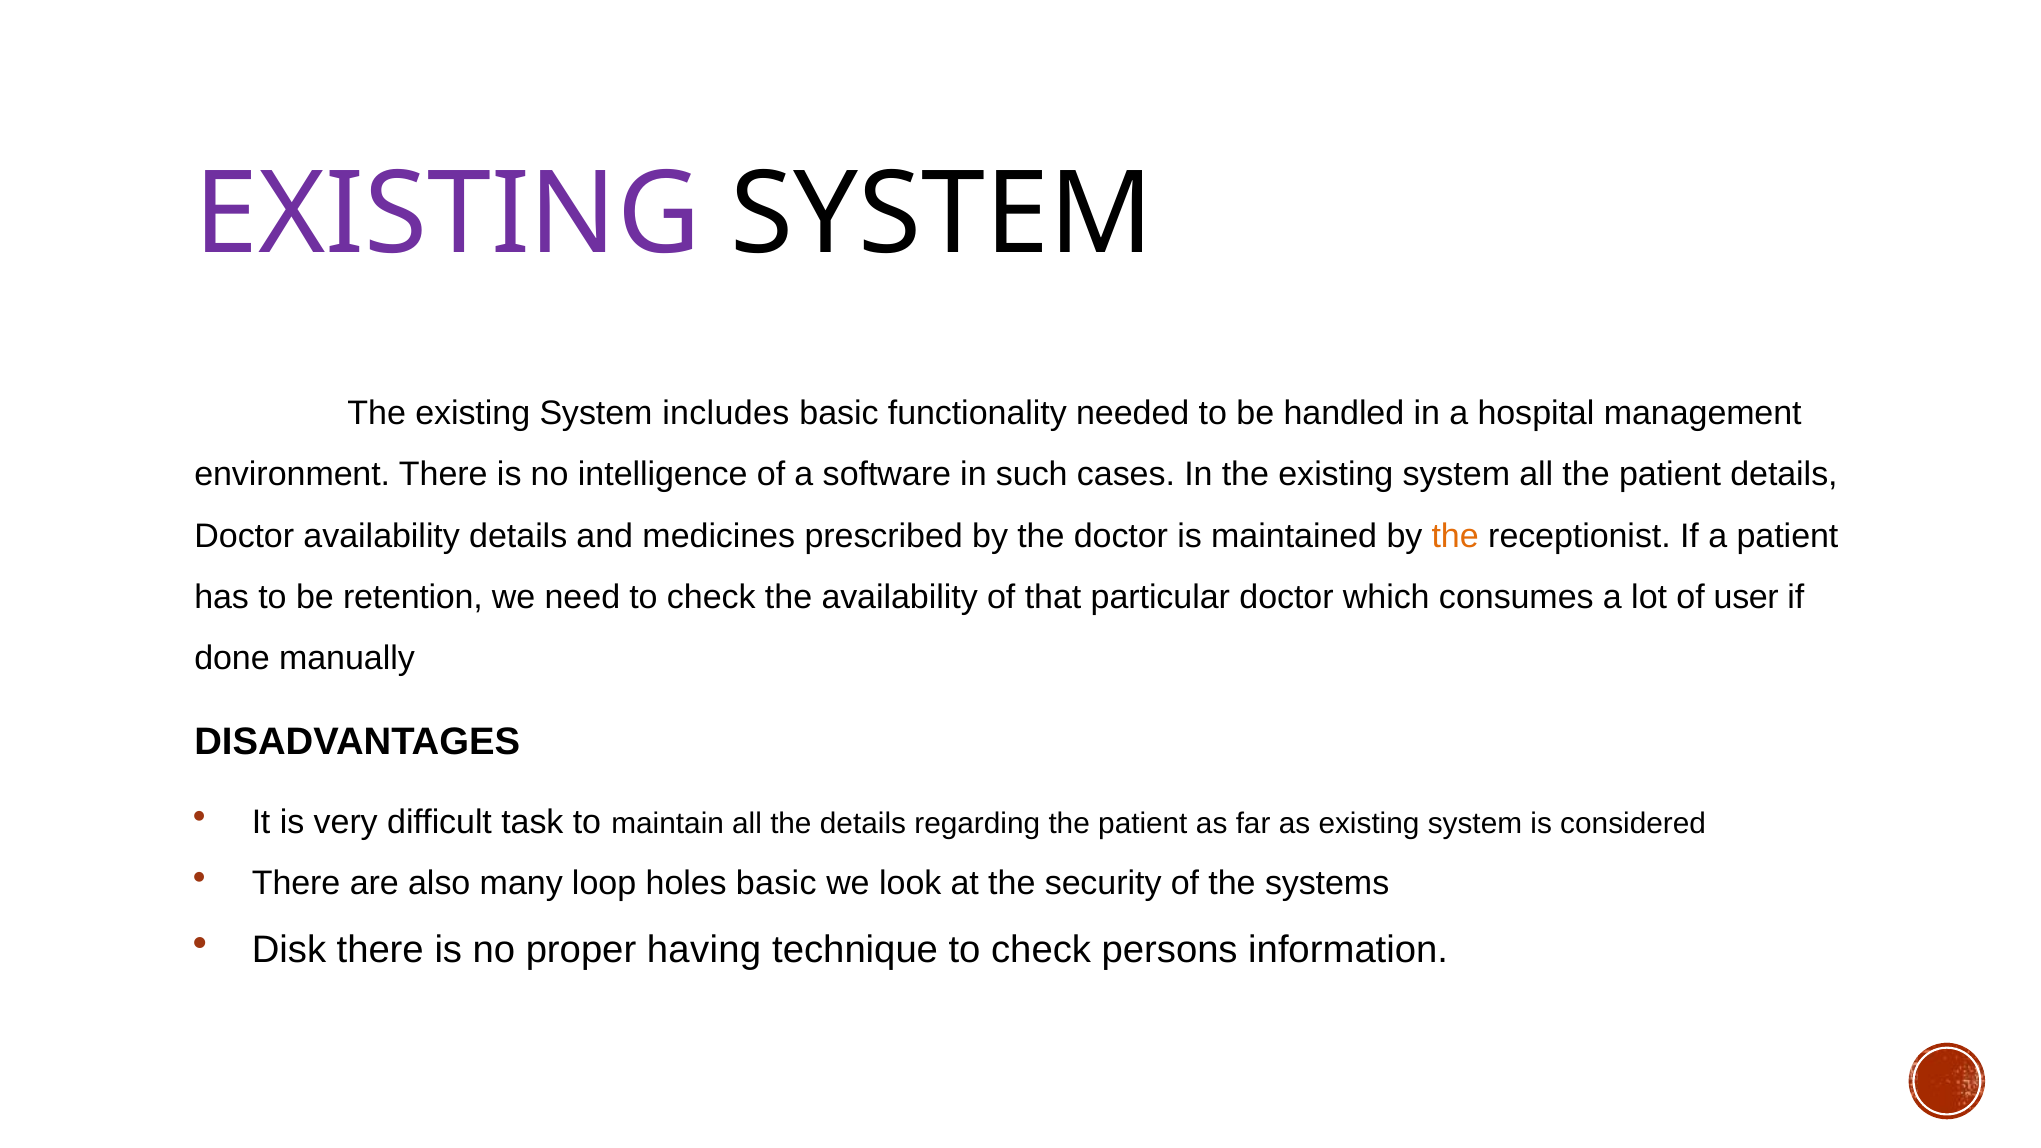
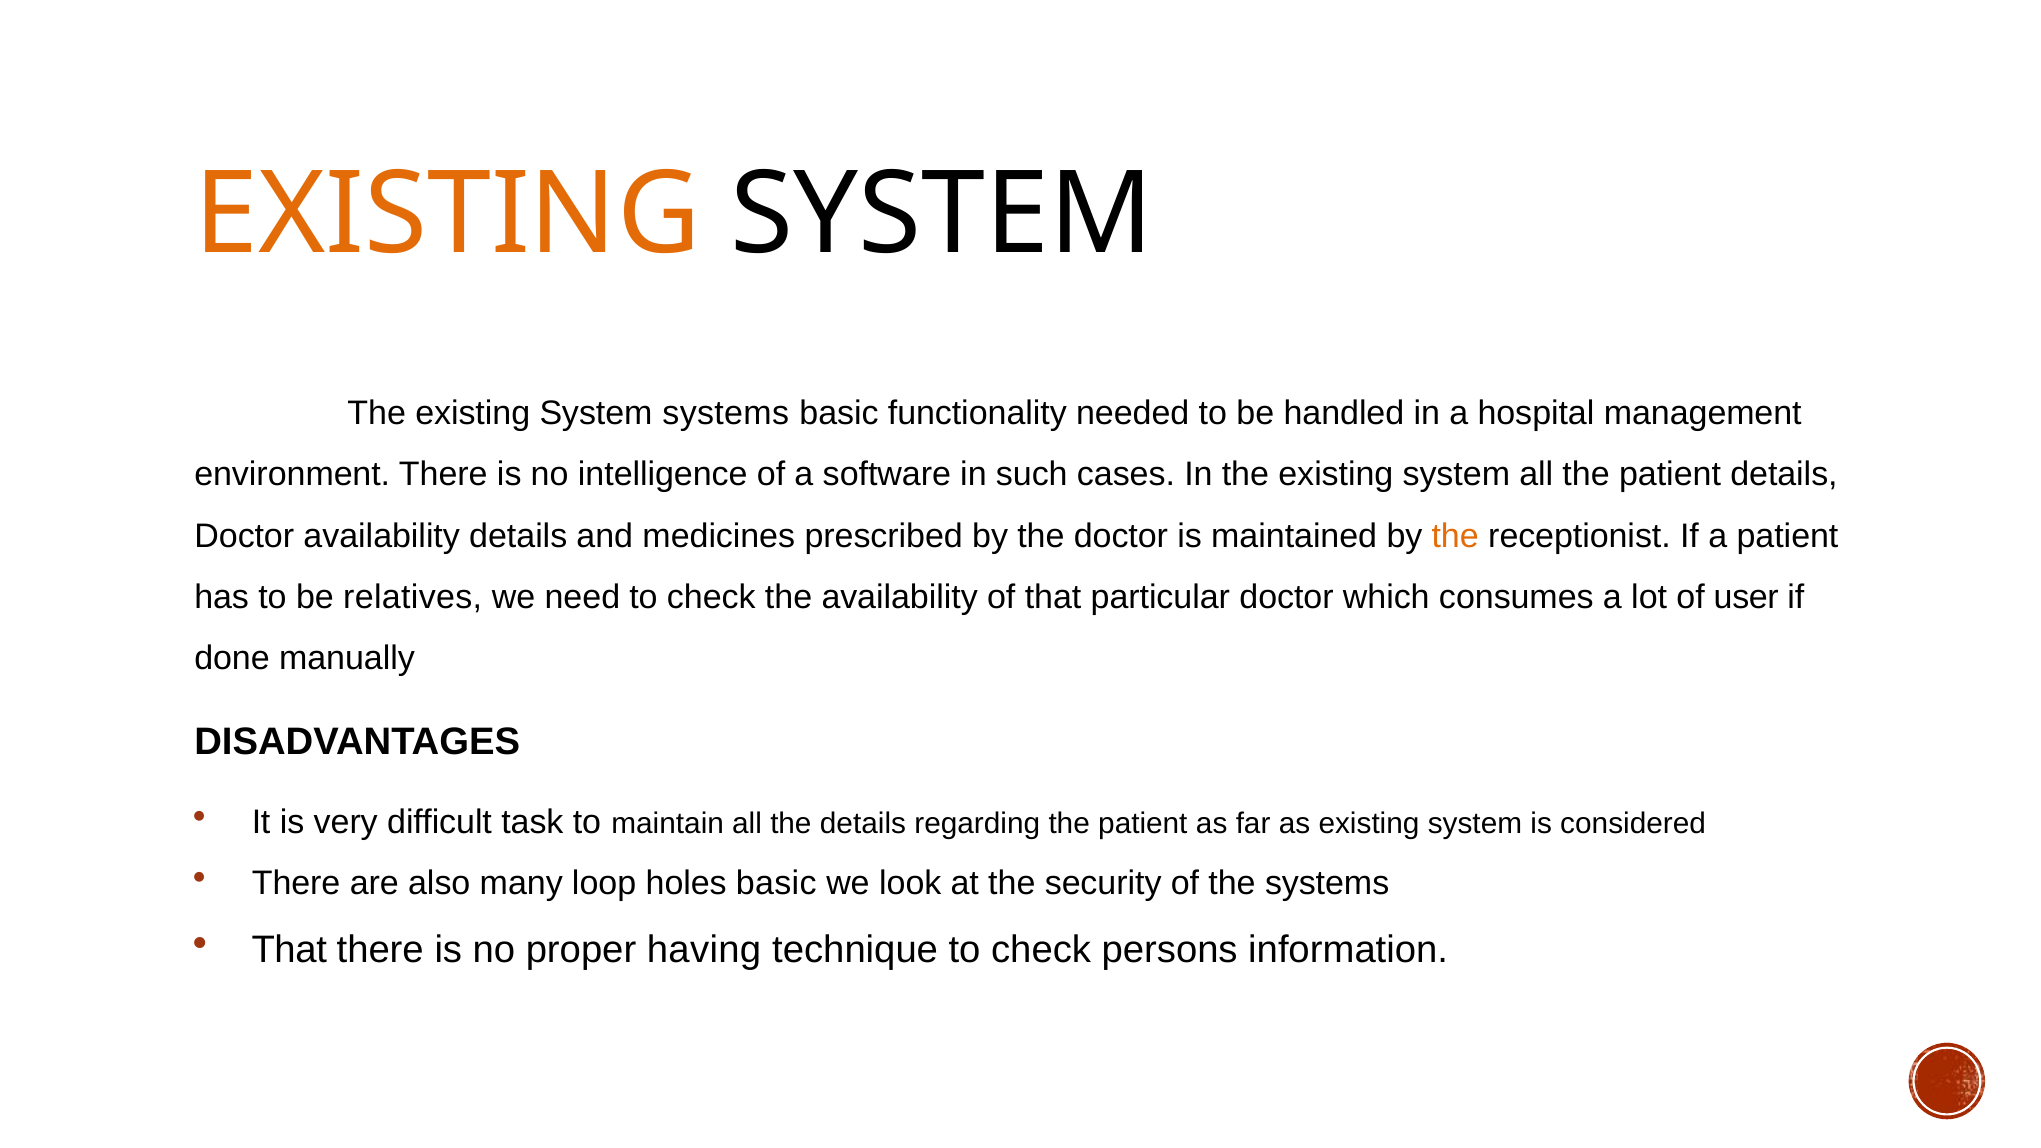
EXISTING colour: purple -> orange (448, 215)
System includes: includes -> systems (726, 413)
retention: retention -> relatives (413, 597)
Disk: Disk -> That (289, 950)
